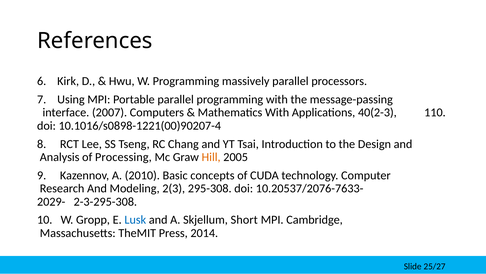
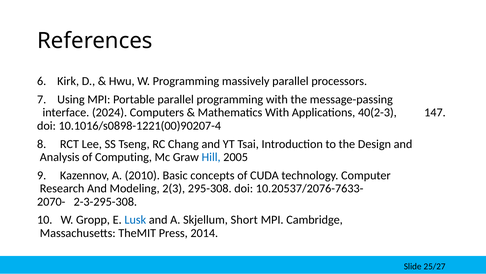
2007: 2007 -> 2024 (110, 112)
110: 110 -> 147 (435, 112)
Processing: Processing -> Computing (123, 157)
Hill colour: orange -> blue (211, 157)
2029-: 2029- -> 2070- (51, 201)
